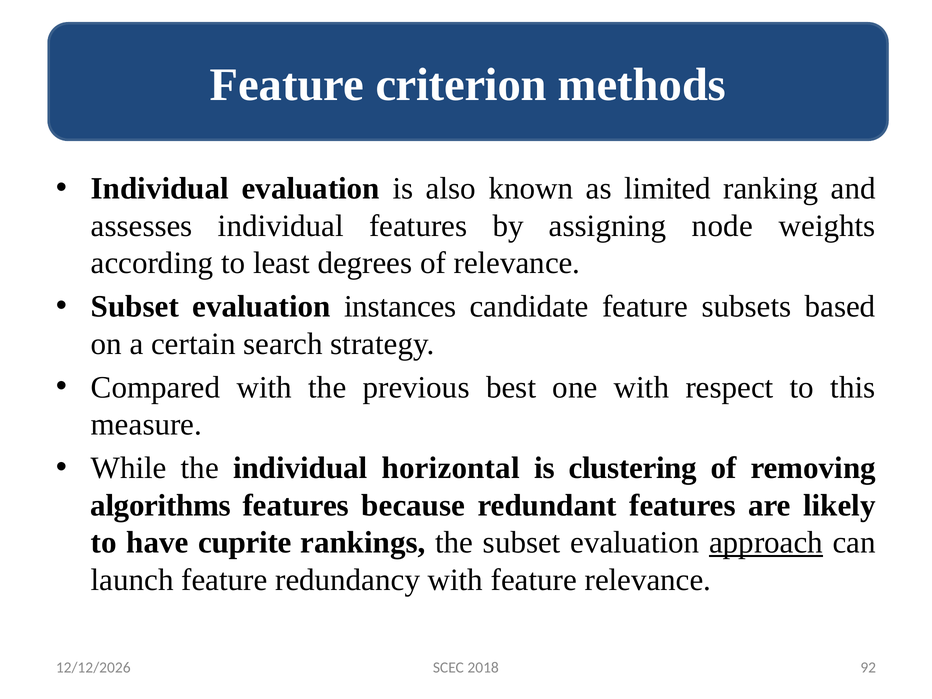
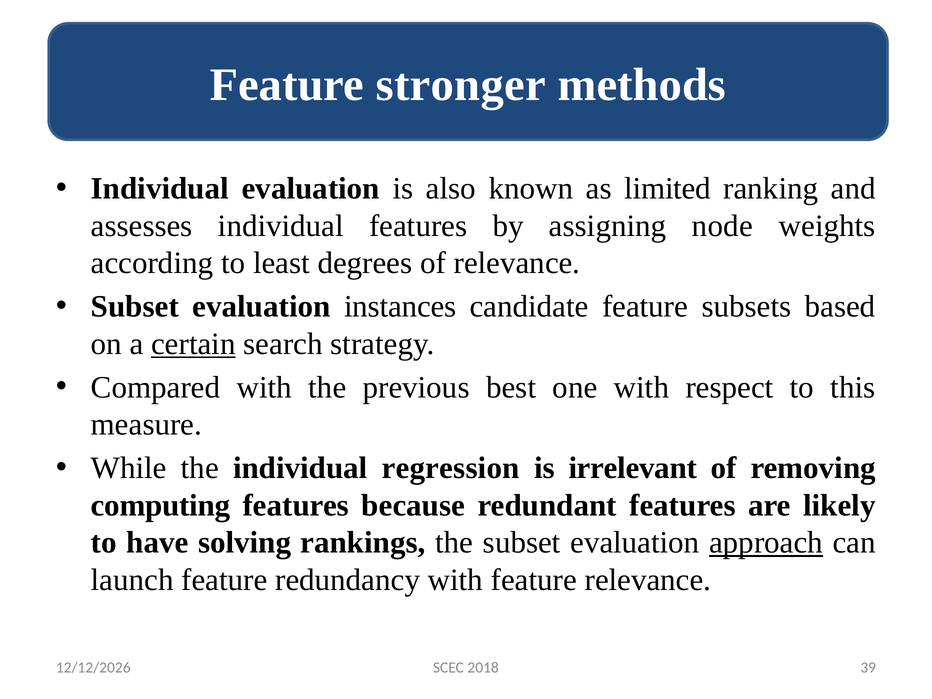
criterion: criterion -> stronger (461, 85)
certain underline: none -> present (193, 344)
horizontal: horizontal -> regression (451, 468)
clustering: clustering -> irrelevant (633, 468)
algorithms: algorithms -> computing (161, 505)
cuprite: cuprite -> solving (245, 543)
92: 92 -> 39 (868, 667)
